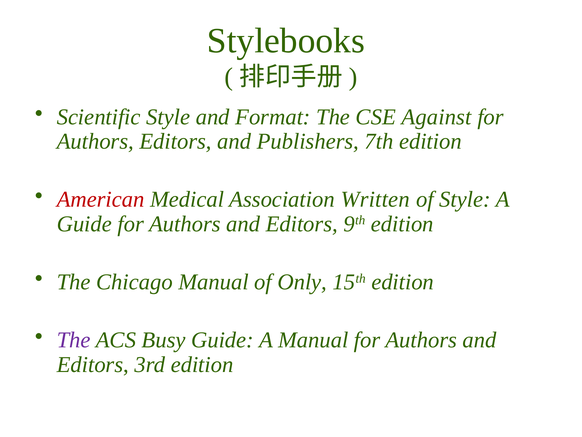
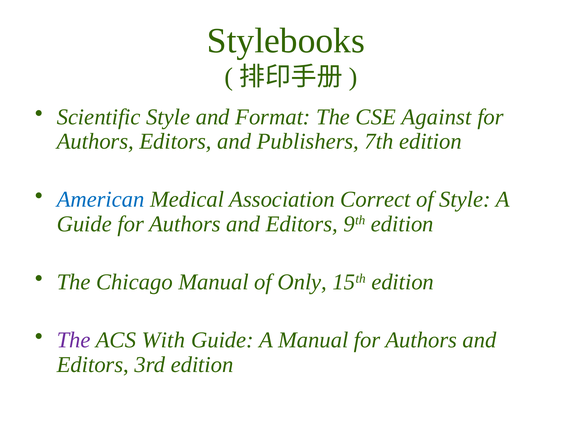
American colour: red -> blue (101, 199)
Written: Written -> Correct (375, 199)
Busy: Busy -> With (163, 340)
